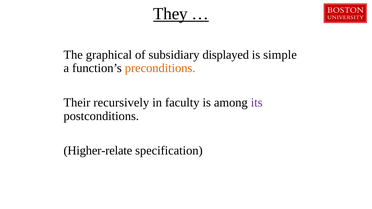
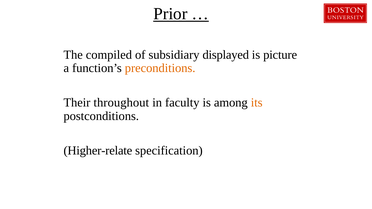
They: They -> Prior (170, 14)
graphical: graphical -> compiled (109, 55)
simple: simple -> picture (280, 55)
recursively: recursively -> throughout (121, 103)
its colour: purple -> orange (257, 103)
